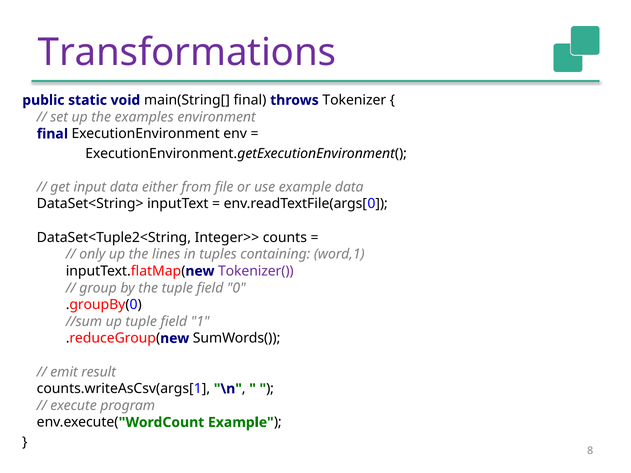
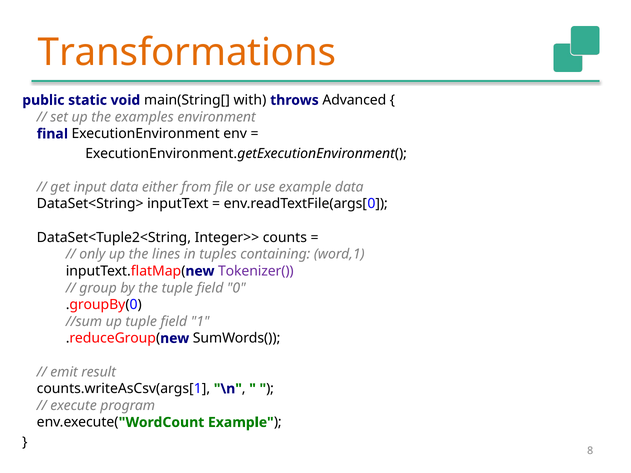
Transformations colour: purple -> orange (187, 53)
main(String[ final: final -> with (250, 100)
Tokenizer: Tokenizer -> Advanced (354, 100)
